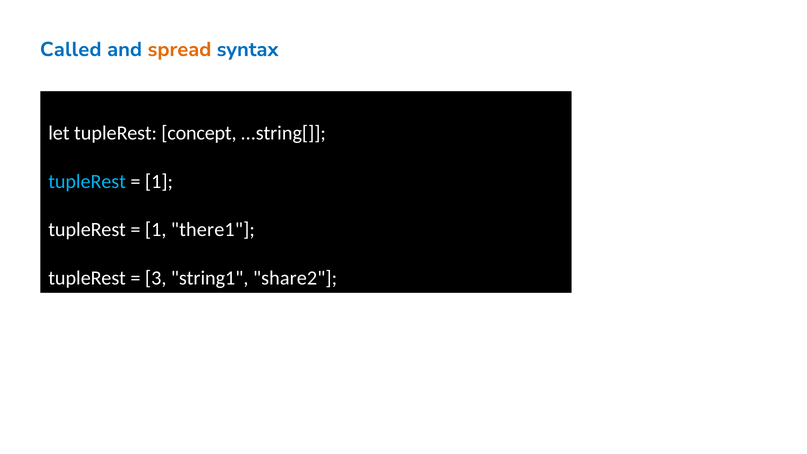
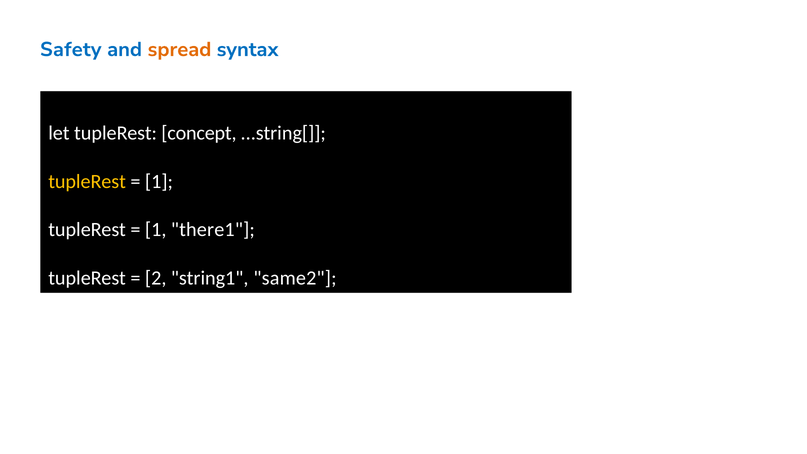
Called: Called -> Safety (71, 49)
tupleRest colour: light blue -> yellow (87, 181)
3: 3 -> 2 (156, 278)
share2: share2 -> same2 (295, 278)
